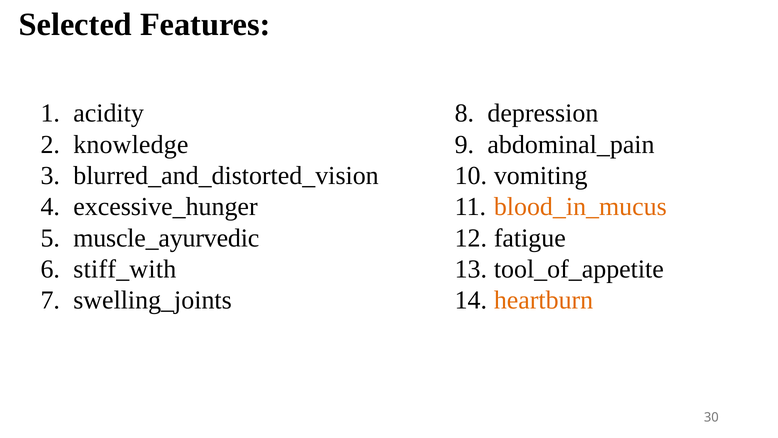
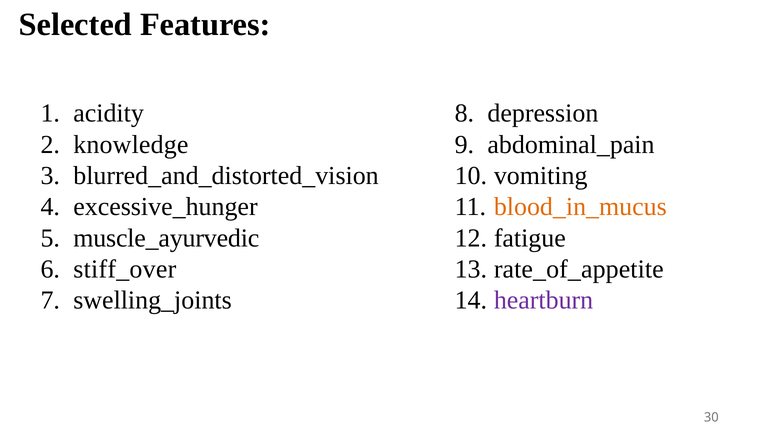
stiff_with: stiff_with -> stiff_over (125, 269)
tool_of_appetite: tool_of_appetite -> rate_of_appetite (579, 269)
heartburn colour: orange -> purple (544, 300)
